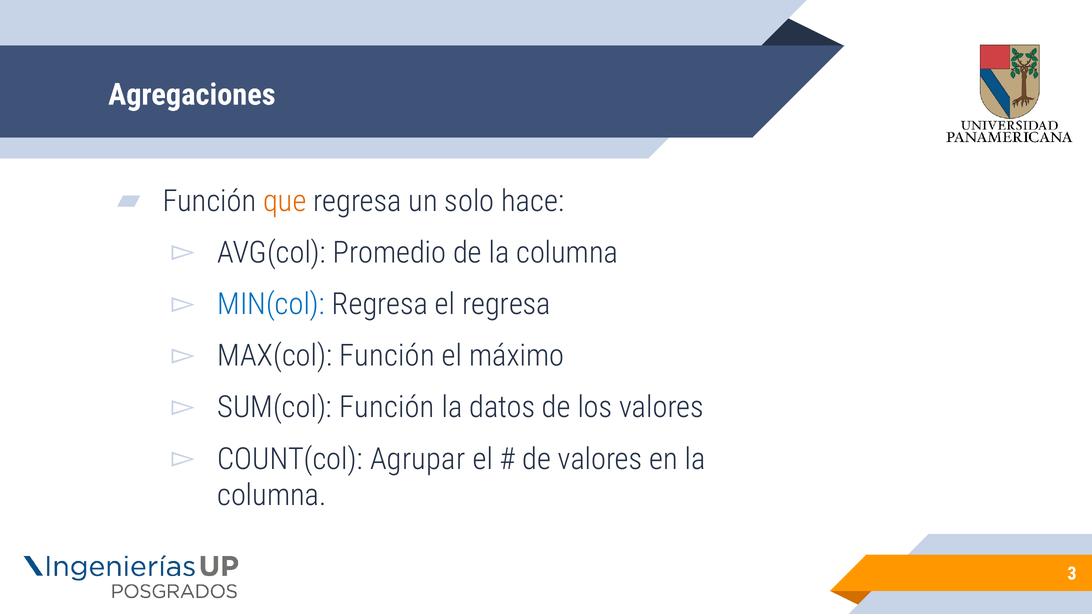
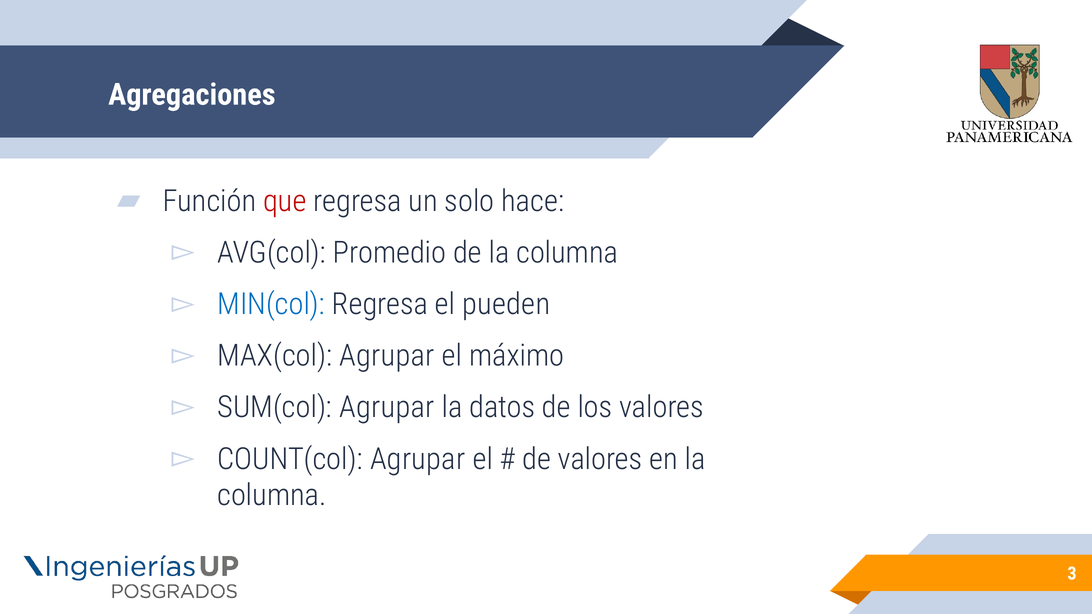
que colour: orange -> red (285, 201)
el regresa: regresa -> pueden (506, 304)
MAX(col Función: Función -> Agrupar (387, 356)
SUM(col Función: Función -> Agrupar (387, 408)
